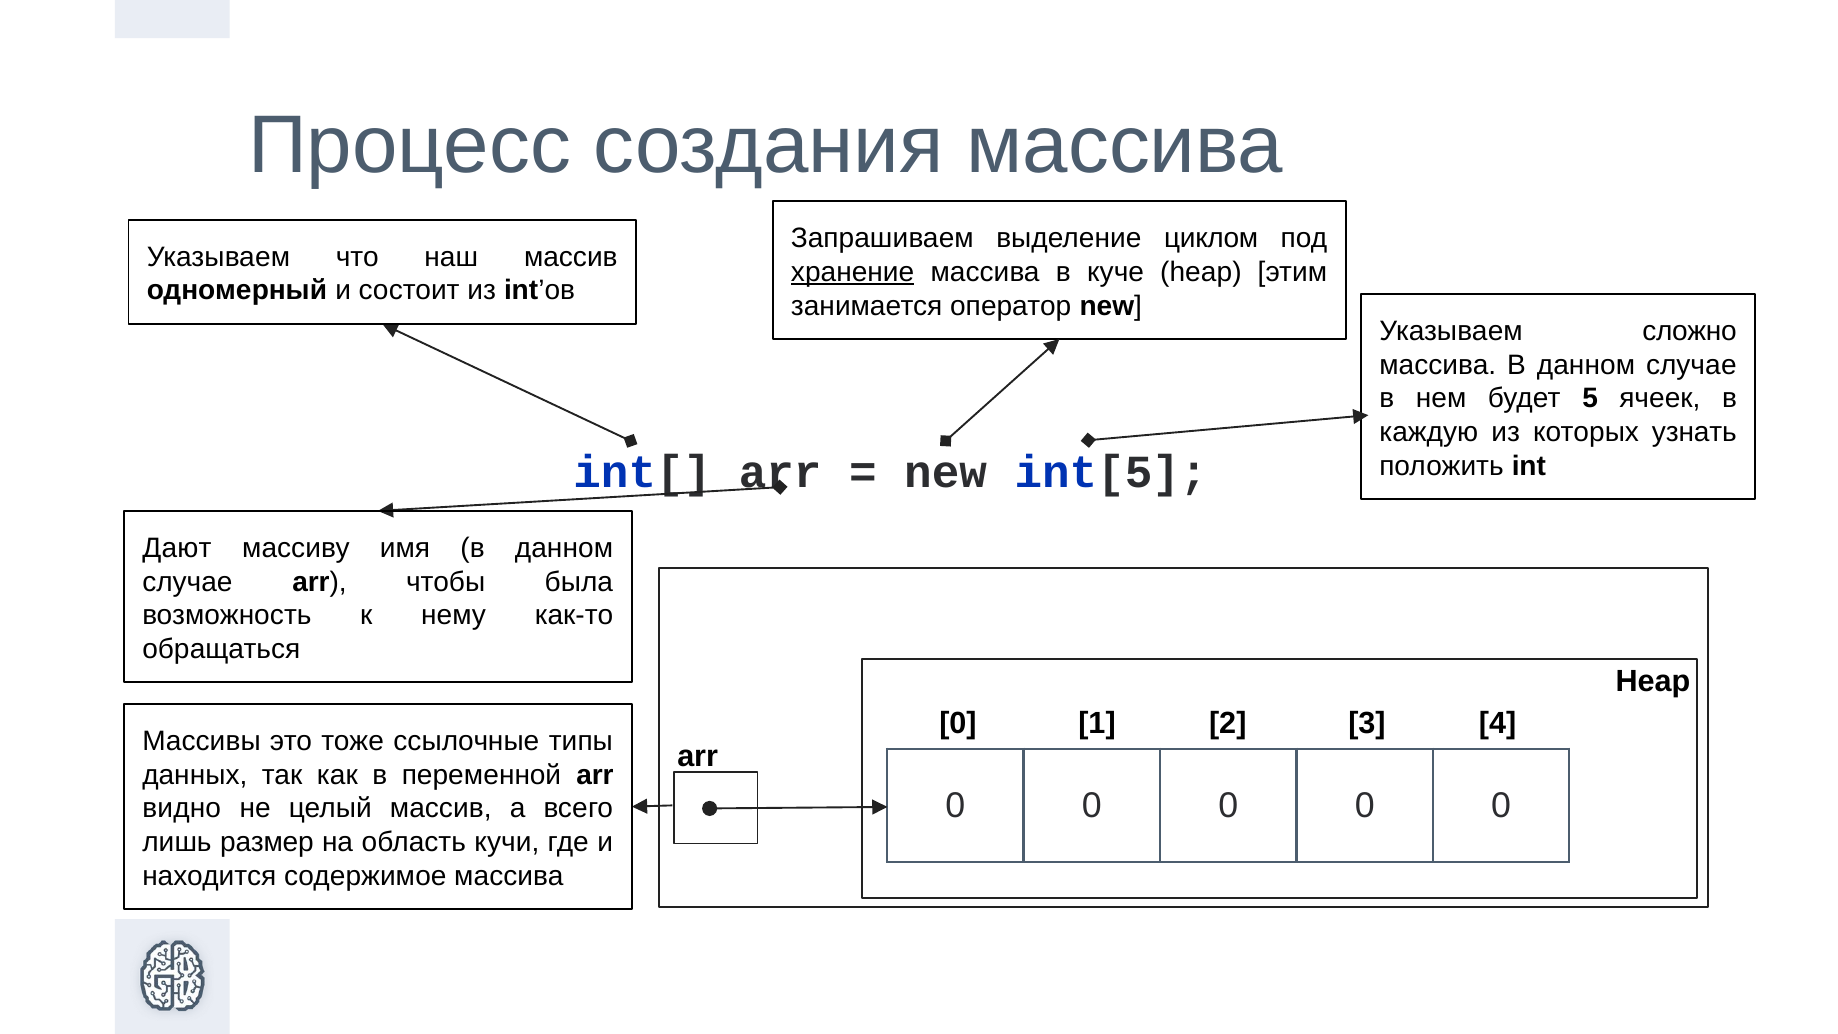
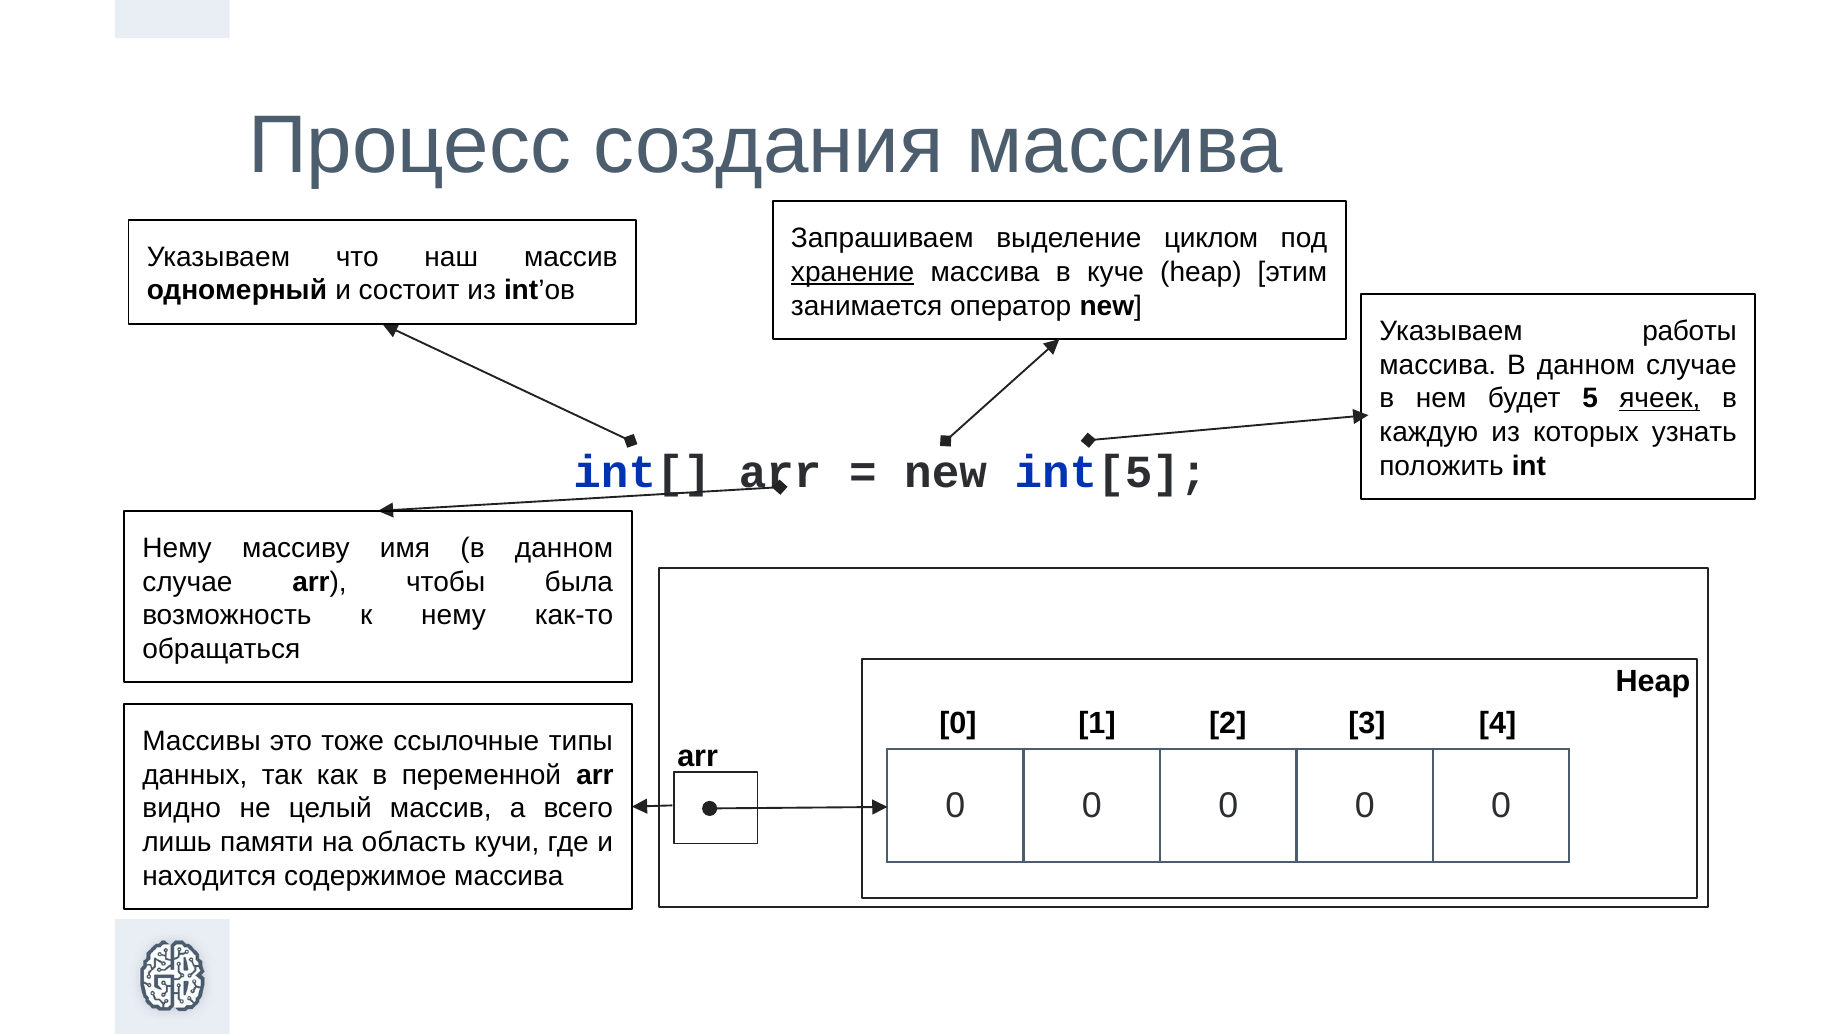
сложно: сложно -> работы (1690, 331)
ячеек underline: none -> present (1660, 398)
Дают: Дают -> Нему (177, 548)
размер: размер -> памяти (267, 842)
